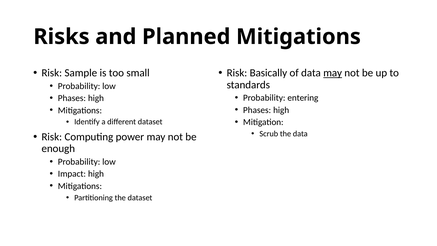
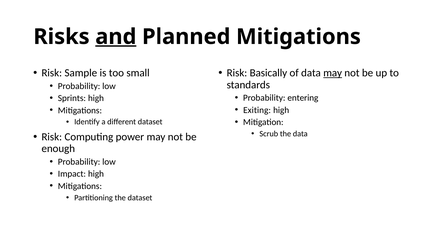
and underline: none -> present (116, 37)
Phases: Phases -> Sprints (72, 98)
Phases: Phases -> Exiting (257, 110)
